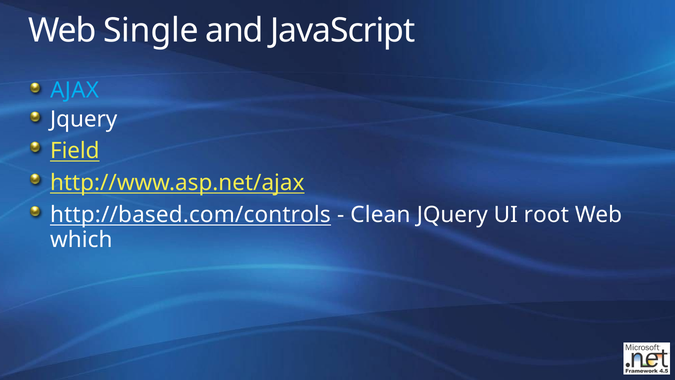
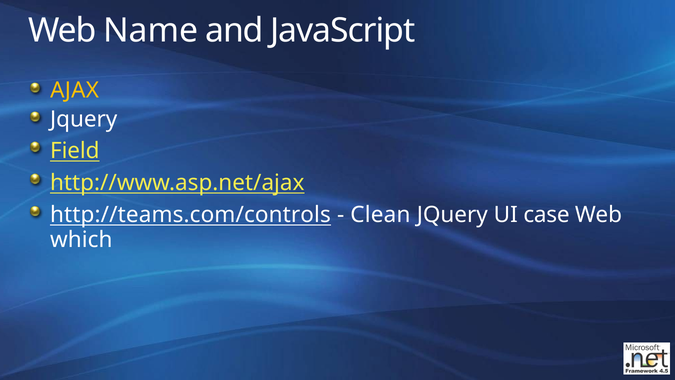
Single: Single -> Name (151, 31)
AJAX colour: light blue -> yellow (75, 90)
http://based.com/controls: http://based.com/controls -> http://teams.com/controls (190, 215)
root: root -> case (547, 215)
